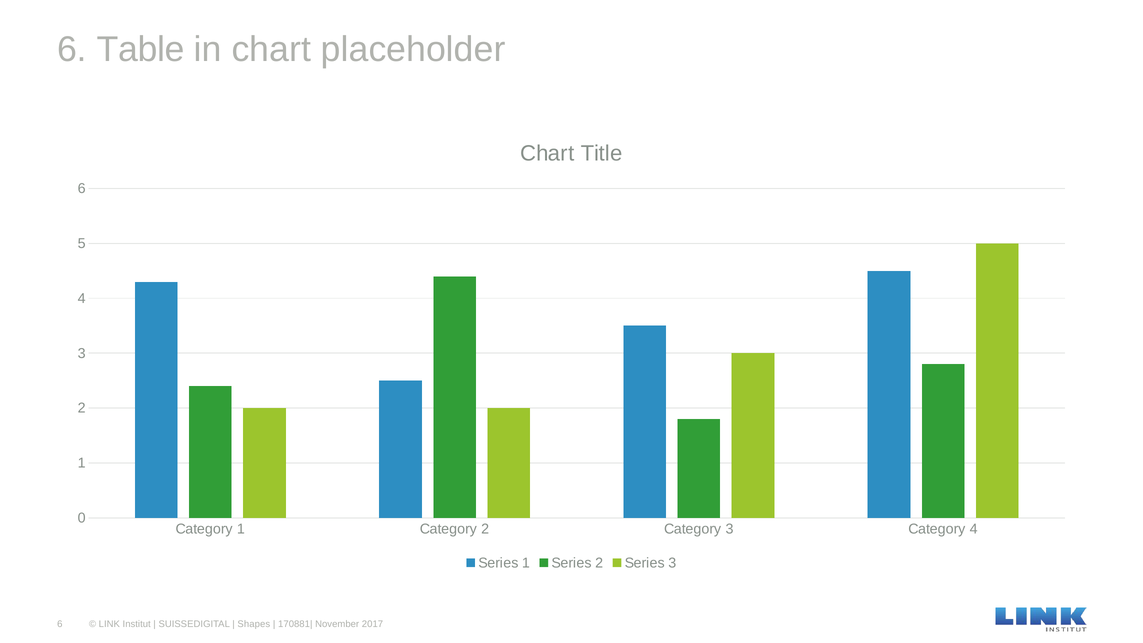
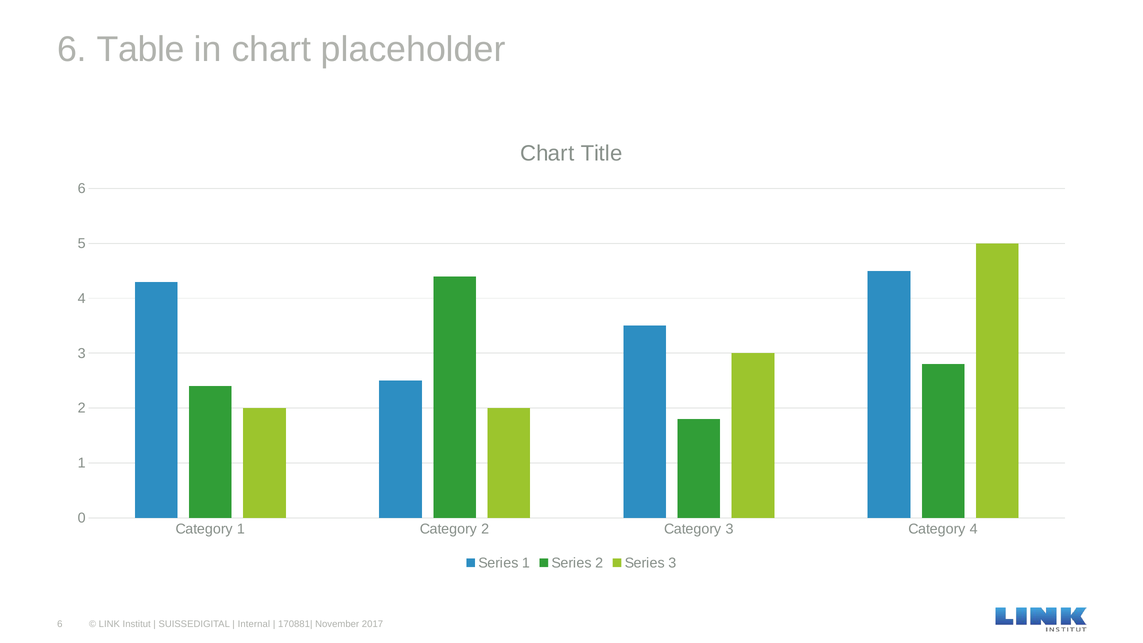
Shapes: Shapes -> Internal (254, 624)
